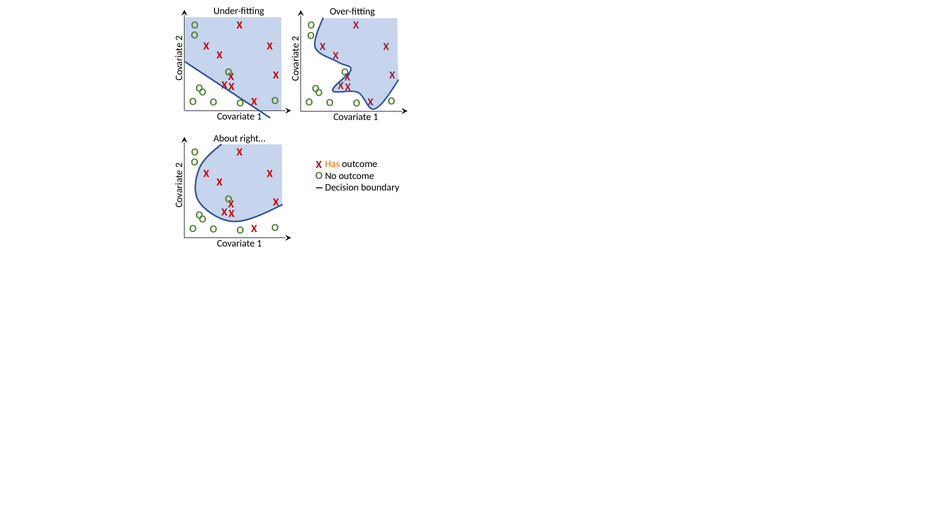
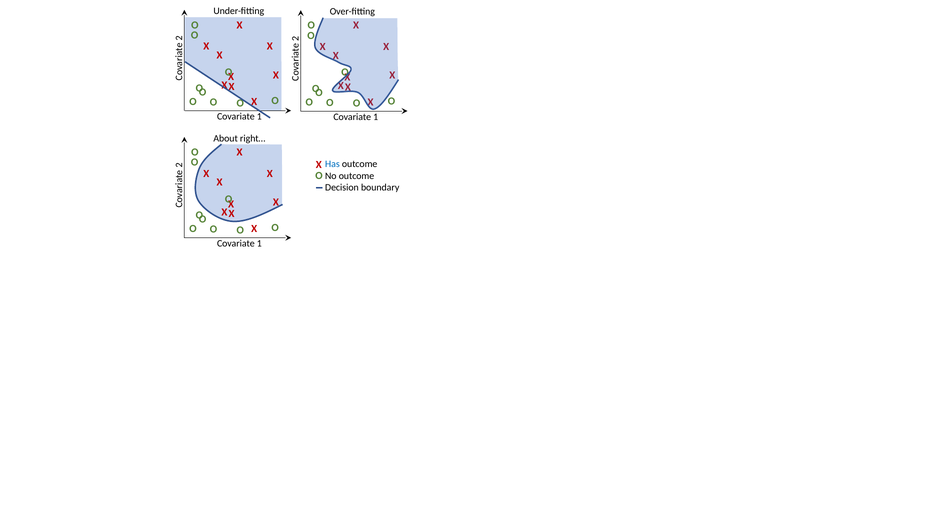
Has colour: orange -> blue (332, 164)
